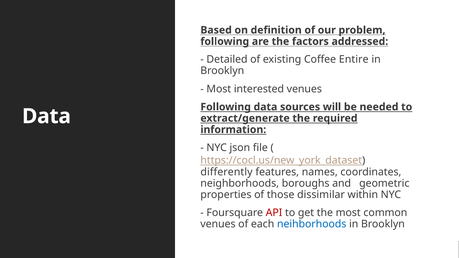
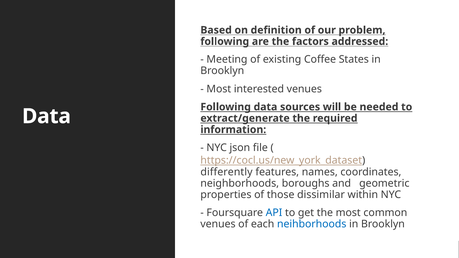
Detailed: Detailed -> Meeting (227, 60)
Entire: Entire -> States (354, 60)
API colour: red -> blue (274, 213)
